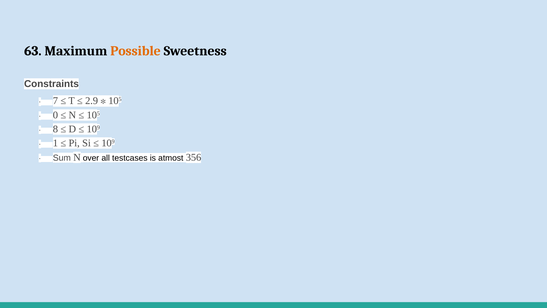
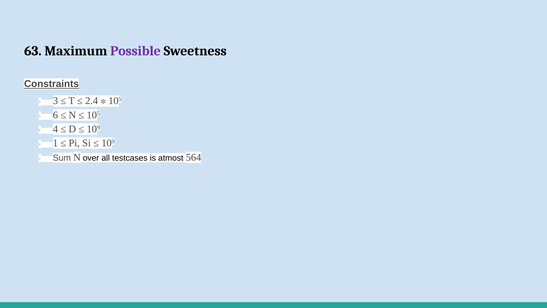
Possible colour: orange -> purple (136, 51)
Constraints underline: none -> present (51, 84)
7: 7 -> 3 (55, 101)
2.9: 2.9 -> 2.4 (92, 101)
0: 0 -> 6 (55, 115)
8: 8 -> 4 (55, 129)
356: 356 -> 564 (194, 157)
